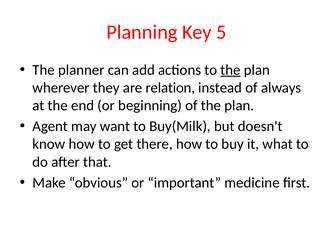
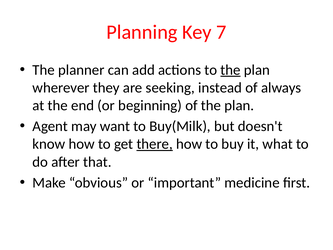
5: 5 -> 7 (221, 32)
relation: relation -> seeking (170, 88)
there underline: none -> present (155, 144)
